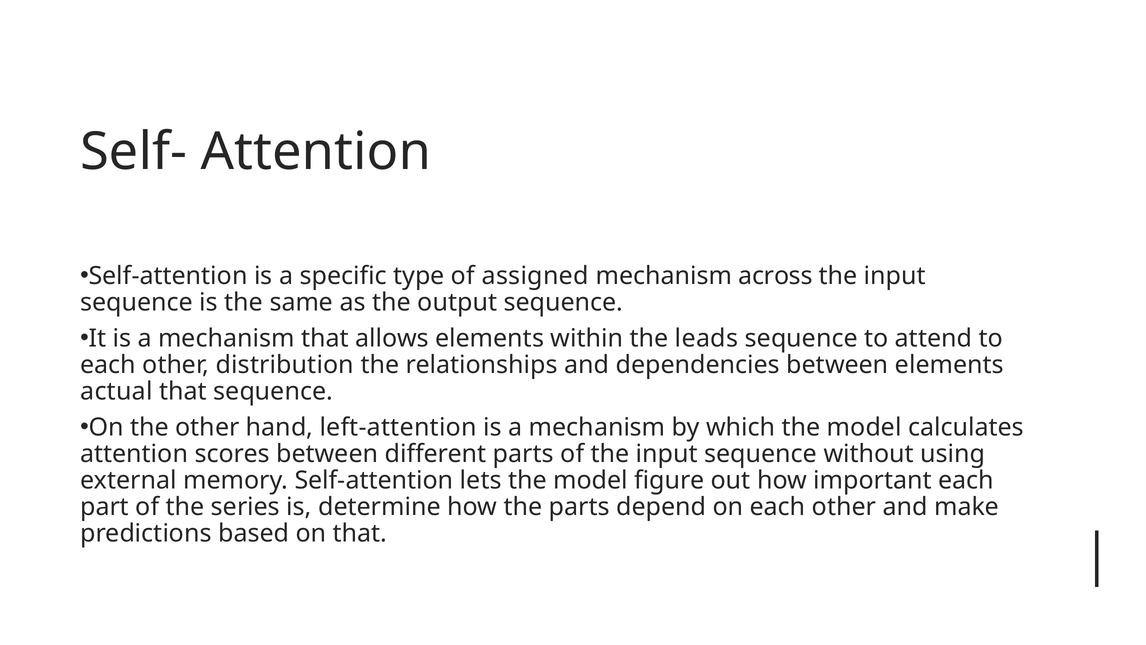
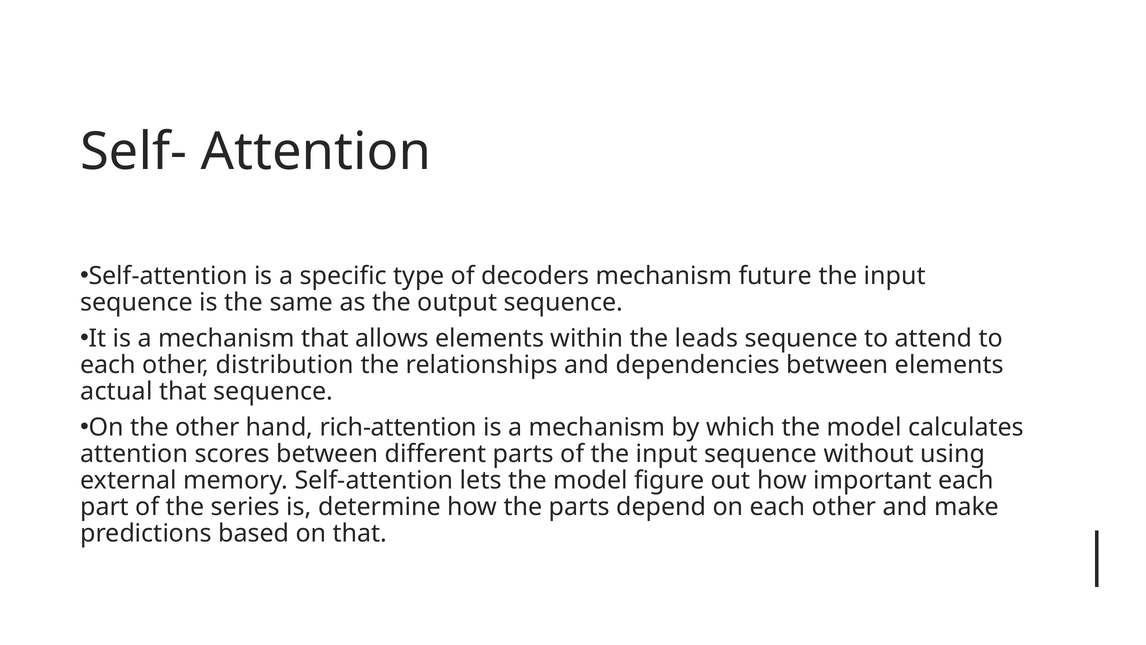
assigned: assigned -> decoders (535, 276)
across: across -> future (775, 276)
left-attention: left-attention -> rich-attention (398, 427)
